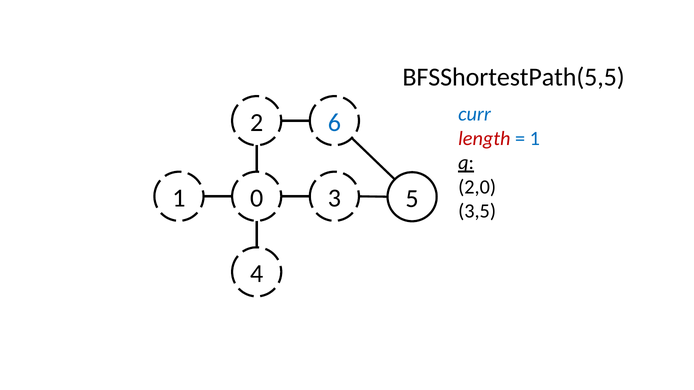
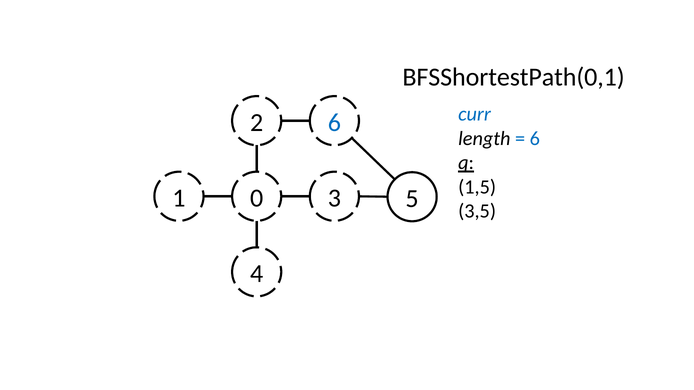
BFSShortestPath(5,5: BFSShortestPath(5,5 -> BFSShortestPath(0,1 (514, 77)
length colour: red -> black (484, 139)
1: 1 -> 6 (535, 139)
2,0: 2,0 -> 1,5 (477, 187)
